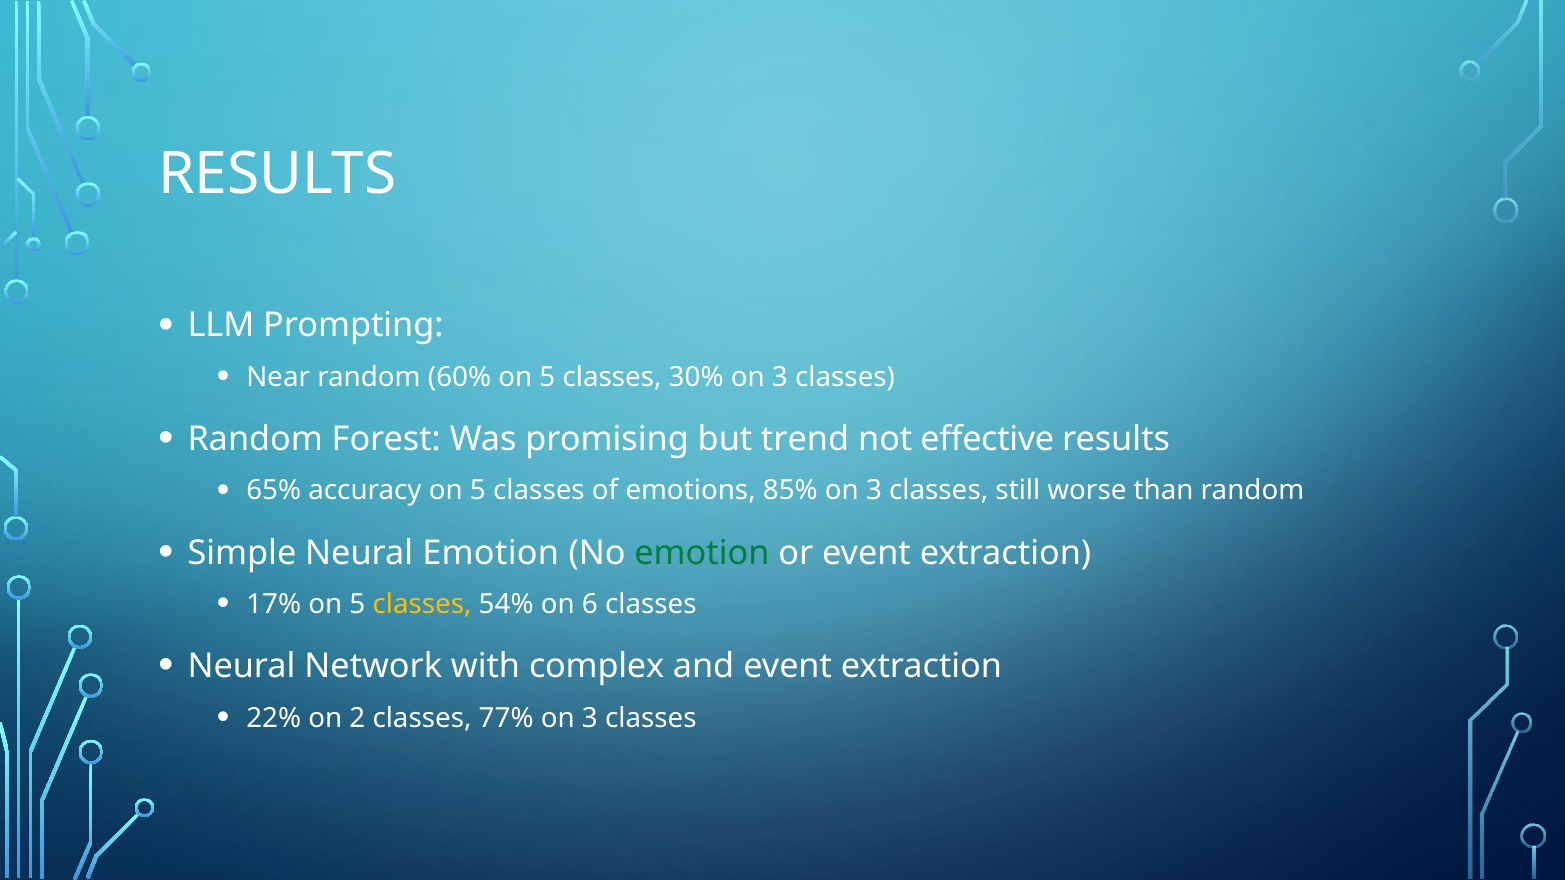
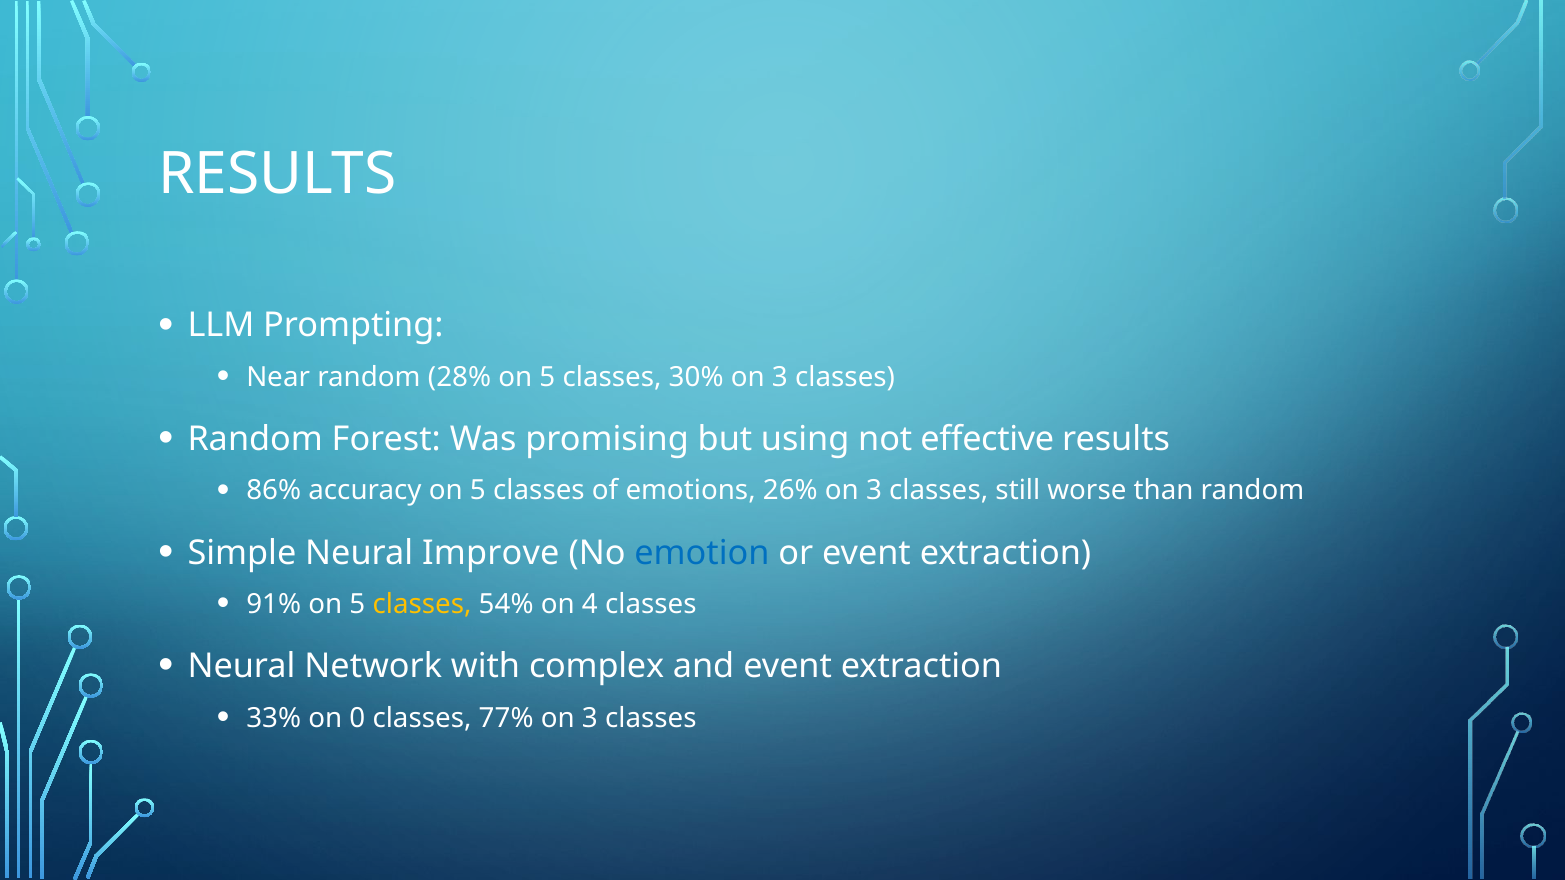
60%: 60% -> 28% (460, 377)
trend: trend -> using (805, 439)
65%: 65% -> 86% (274, 491)
85%: 85% -> 26% (790, 491)
Neural Emotion: Emotion -> Improve (491, 553)
emotion colour: green -> blue (702, 553)
17%: 17% -> 91% (274, 605)
6: 6 -> 4 (590, 605)
22%: 22% -> 33% (274, 718)
2: 2 -> 0 (357, 718)
